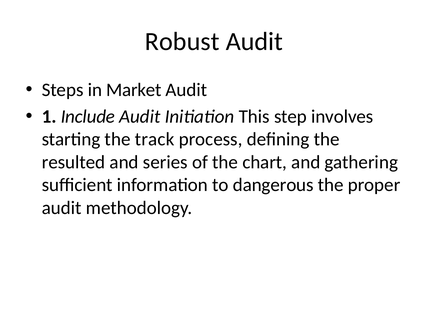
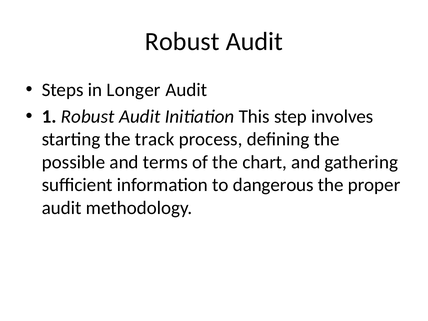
Market: Market -> Longer (134, 90)
1 Include: Include -> Robust (88, 116)
resulted: resulted -> possible (73, 162)
series: series -> terms (165, 162)
